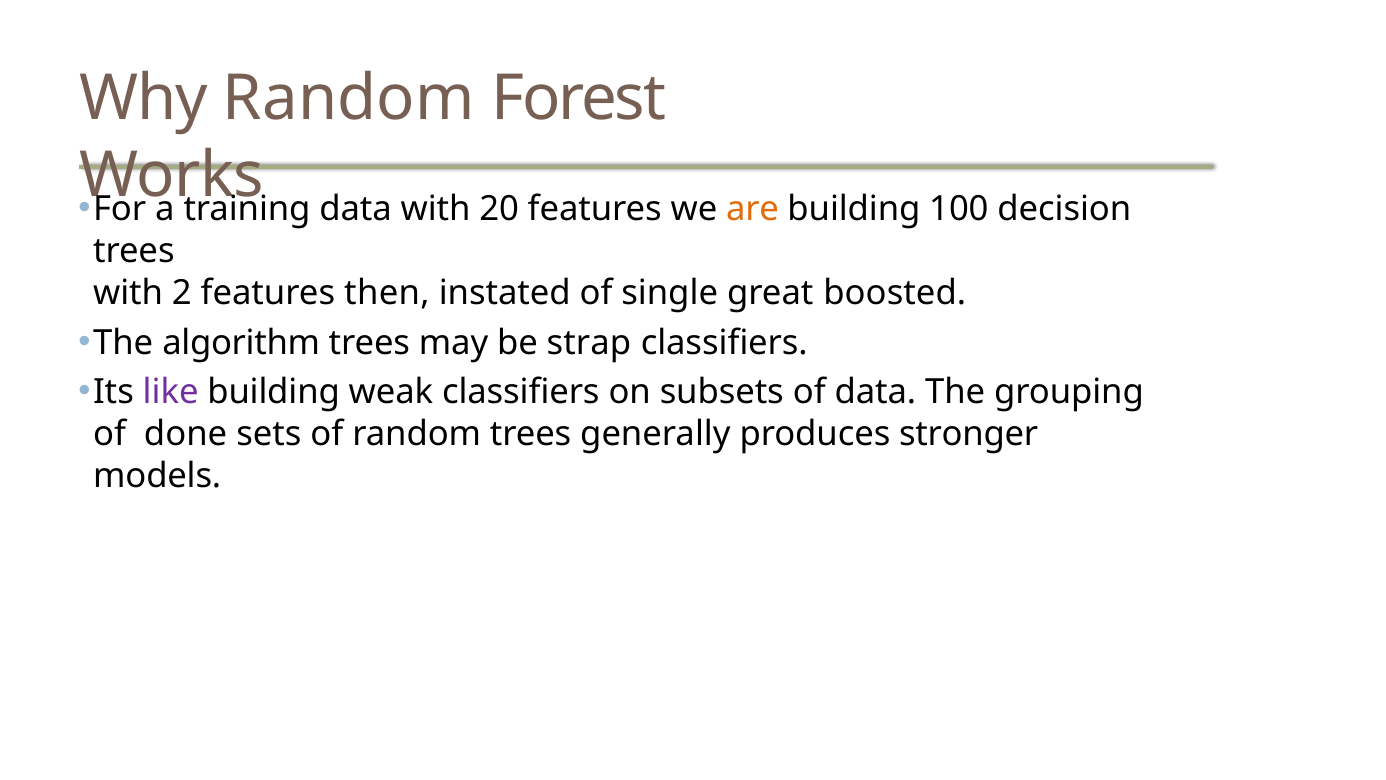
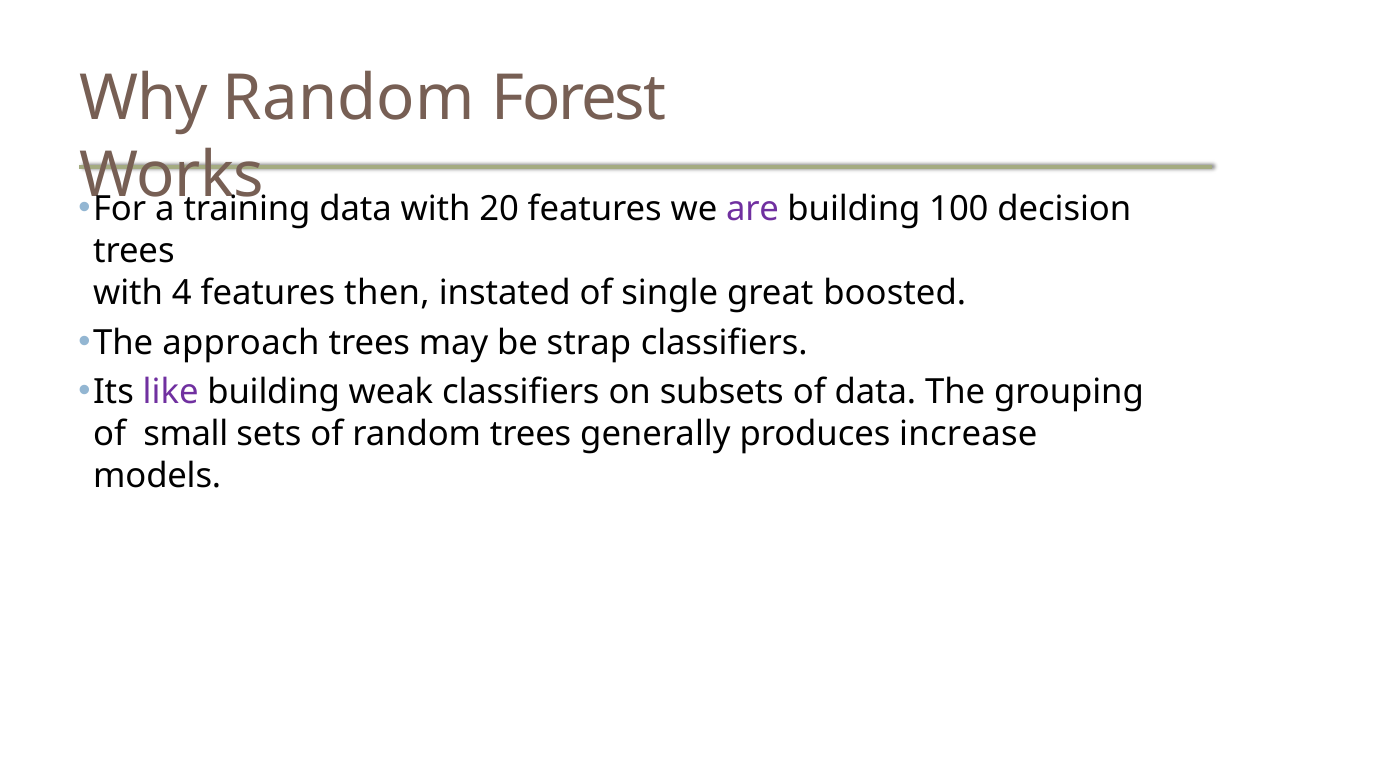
are colour: orange -> purple (753, 209)
2: 2 -> 4 (182, 293)
algorithm: algorithm -> approach (241, 342)
done: done -> small (186, 434)
stronger: stronger -> increase (968, 434)
